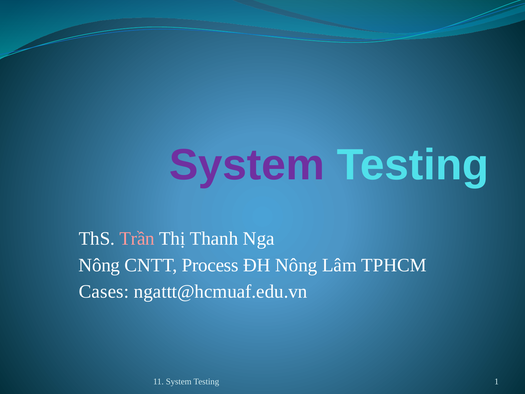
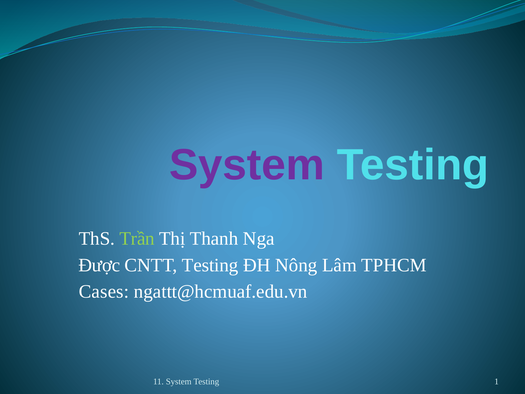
Trần colour: pink -> light green (137, 238)
Nông: Nông -> Được (99, 265)
CNTT Process: Process -> Testing (210, 265)
